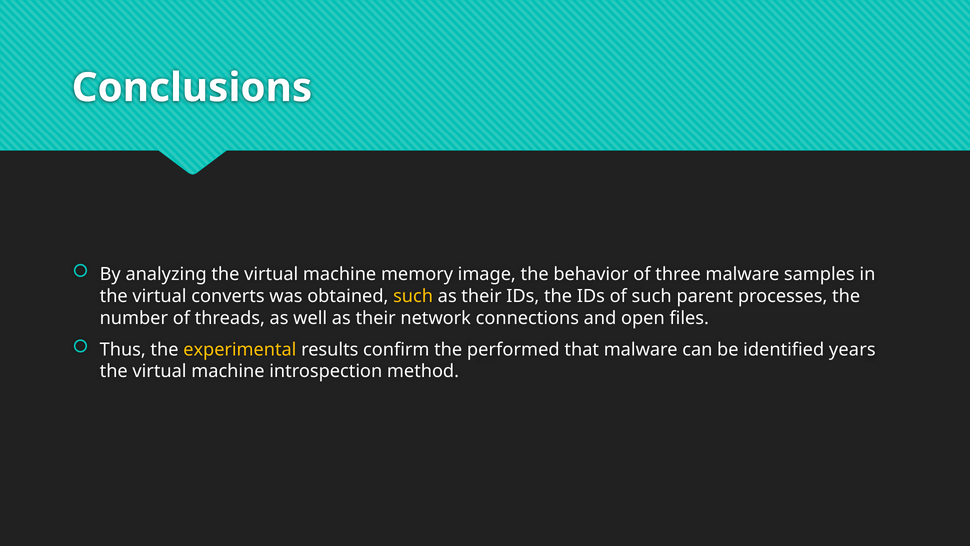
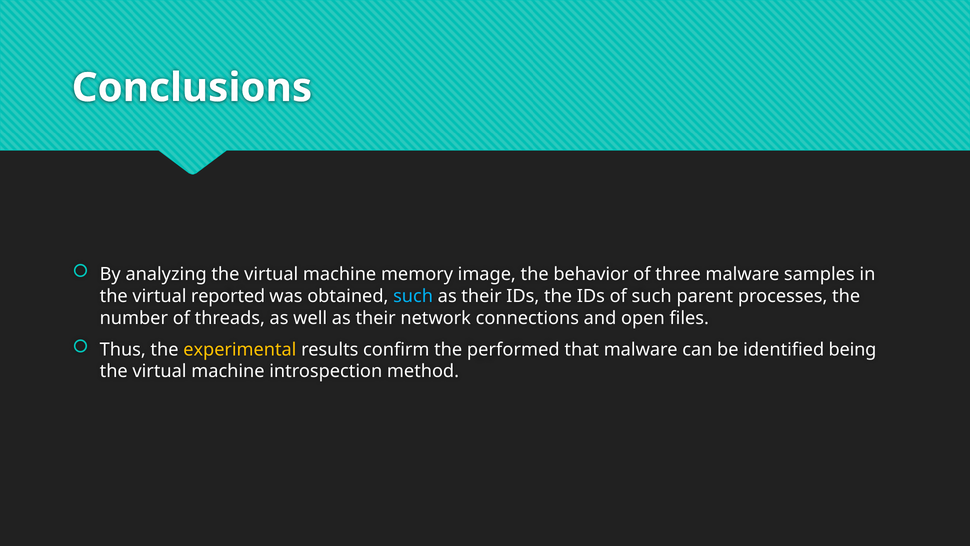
converts: converts -> reported (228, 296)
such colour: yellow -> light blue (413, 296)
years: years -> being (853, 349)
